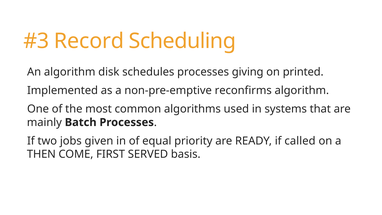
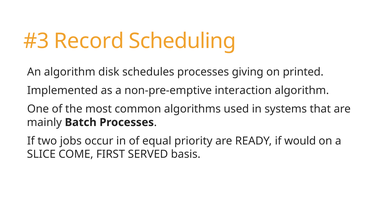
reconfirms: reconfirms -> interaction (243, 90)
given: given -> occur (99, 141)
called: called -> would (300, 141)
THEN: THEN -> SLICE (41, 154)
